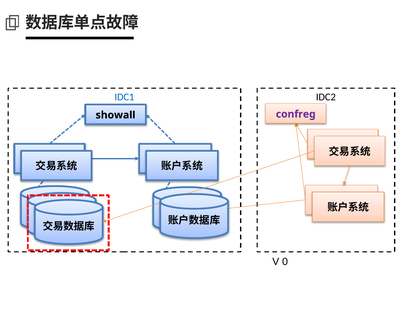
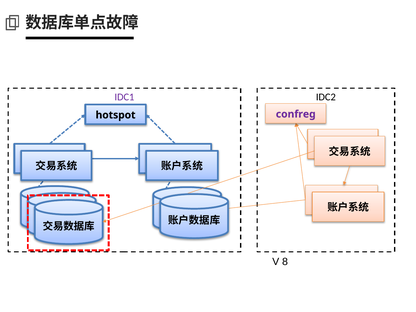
IDC1 colour: blue -> purple (124, 97)
showall: showall -> hotspot (116, 115)
0: 0 -> 8 (285, 262)
